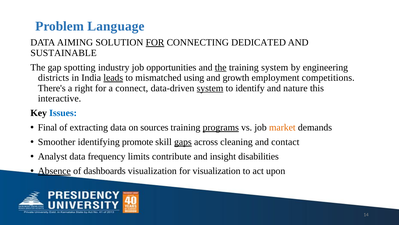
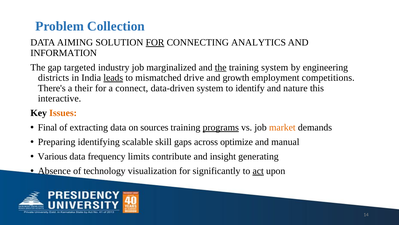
Language: Language -> Collection (116, 26)
DEDICATED: DEDICATED -> ANALYTICS (259, 42)
SUSTAINABLE: SUSTAINABLE -> INFORMATION (64, 53)
spotting: spotting -> targeted (80, 67)
opportunities: opportunities -> marginalized (171, 67)
using: using -> drive (194, 78)
right: right -> their (84, 88)
system underline: present -> none (210, 88)
Issues colour: blue -> orange (63, 113)
Smoother: Smoother -> Preparing (57, 142)
promote: promote -> scalable (138, 142)
gaps underline: present -> none (183, 142)
cleaning: cleaning -> optimize (237, 142)
contact: contact -> manual (285, 142)
Analyst: Analyst -> Various (53, 156)
disabilities: disabilities -> generating (258, 156)
Absence underline: present -> none (54, 171)
dashboards: dashboards -> technology (105, 171)
for visualization: visualization -> significantly (217, 171)
act underline: none -> present (258, 171)
